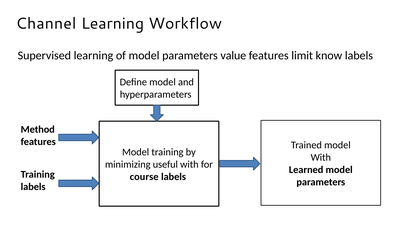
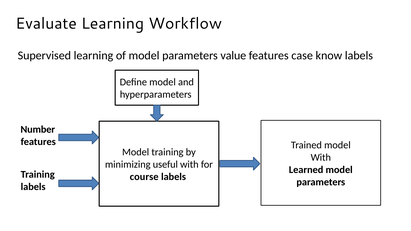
Channel: Channel -> Evaluate (46, 24)
limit: limit -> case (302, 56)
Method: Method -> Number (38, 130)
